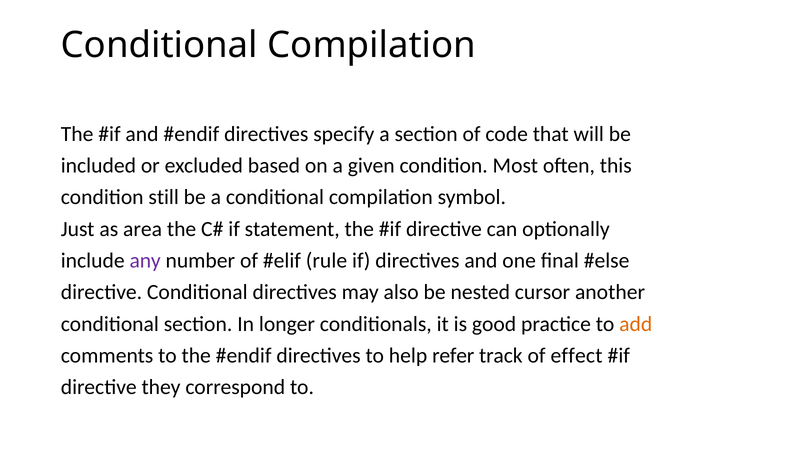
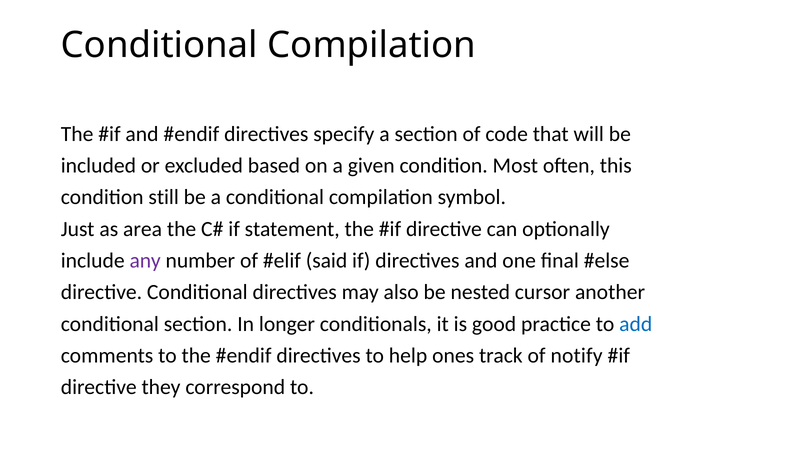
rule: rule -> said (327, 261)
add colour: orange -> blue (636, 324)
refer: refer -> ones (453, 356)
effect: effect -> notify (577, 356)
